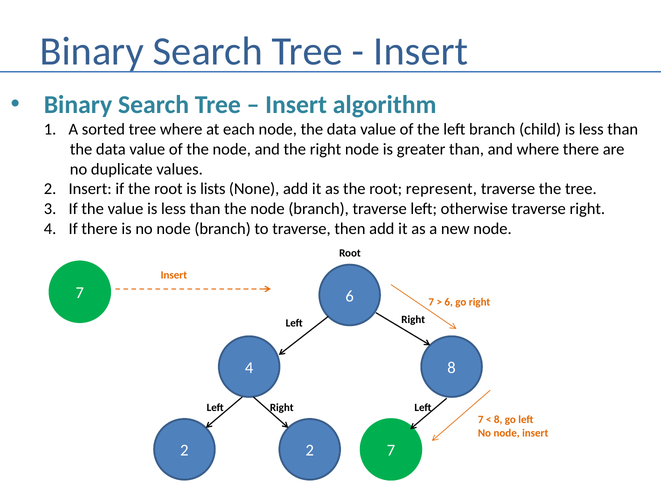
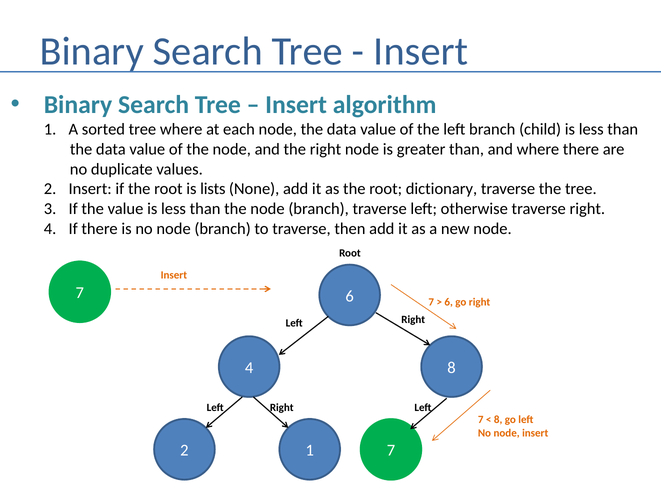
represent: represent -> dictionary (441, 189)
2 2: 2 -> 1 (310, 450)
